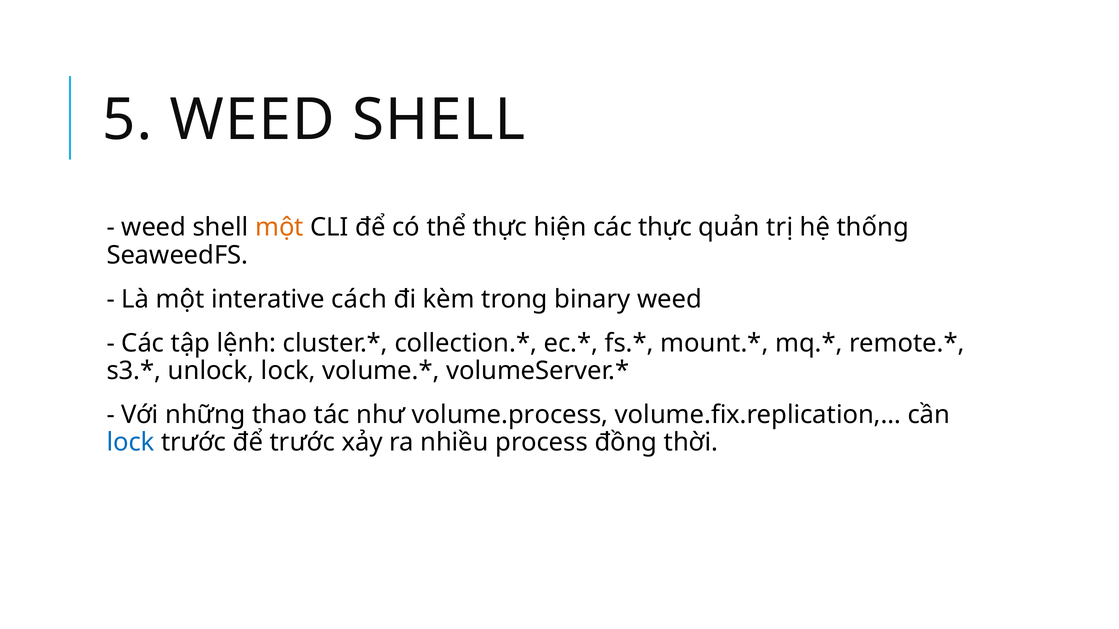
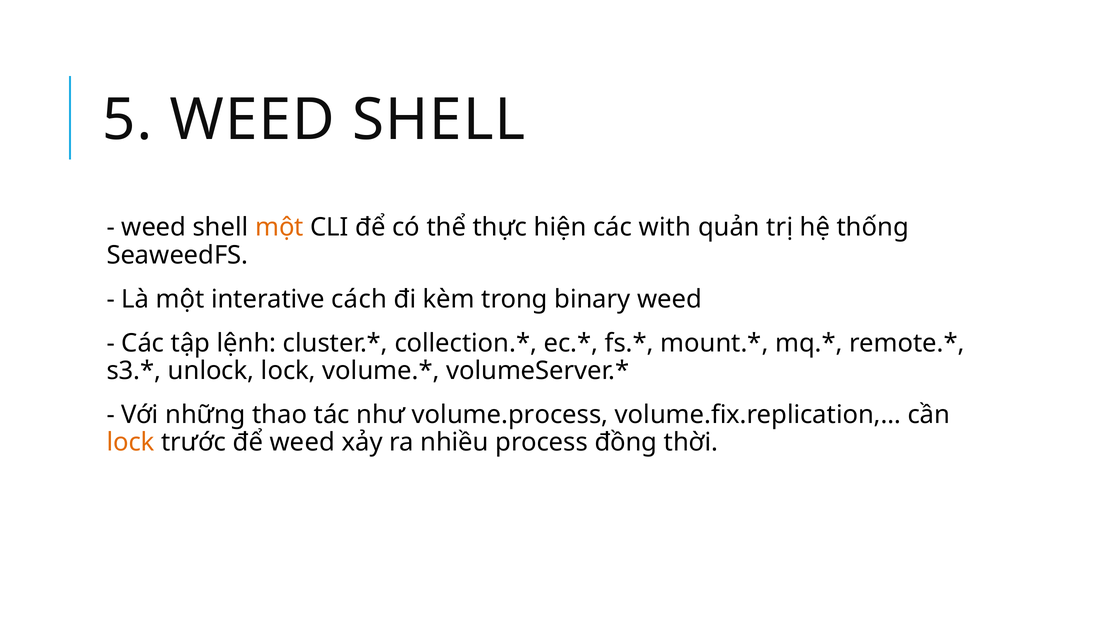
các thực: thực -> with (665, 228)
lock colour: blue -> orange (131, 443)
để trước: trước -> weed (302, 443)
